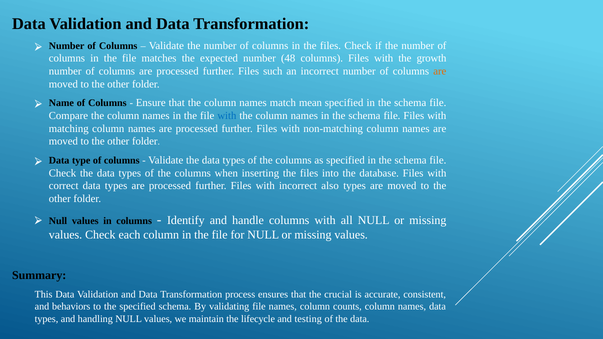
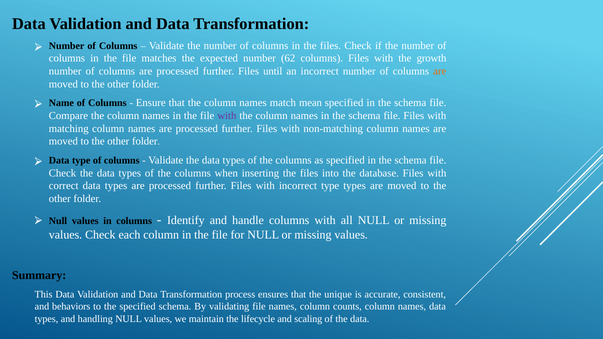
48: 48 -> 62 (288, 58)
such: such -> until (273, 71)
with colour: blue -> purple (227, 116)
incorrect also: also -> type (330, 186)
crucial: crucial -> unique (338, 295)
testing: testing -> scaling (308, 319)
